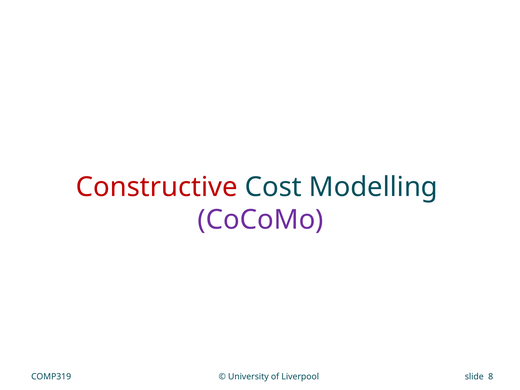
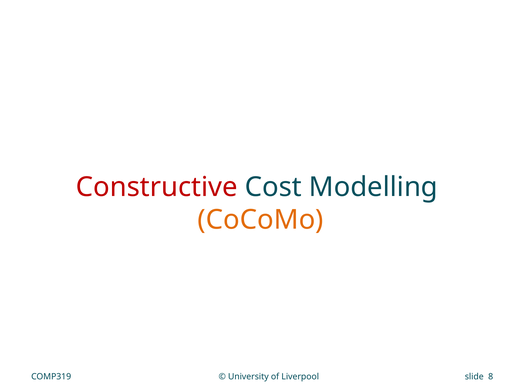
CoCoMo colour: purple -> orange (261, 220)
